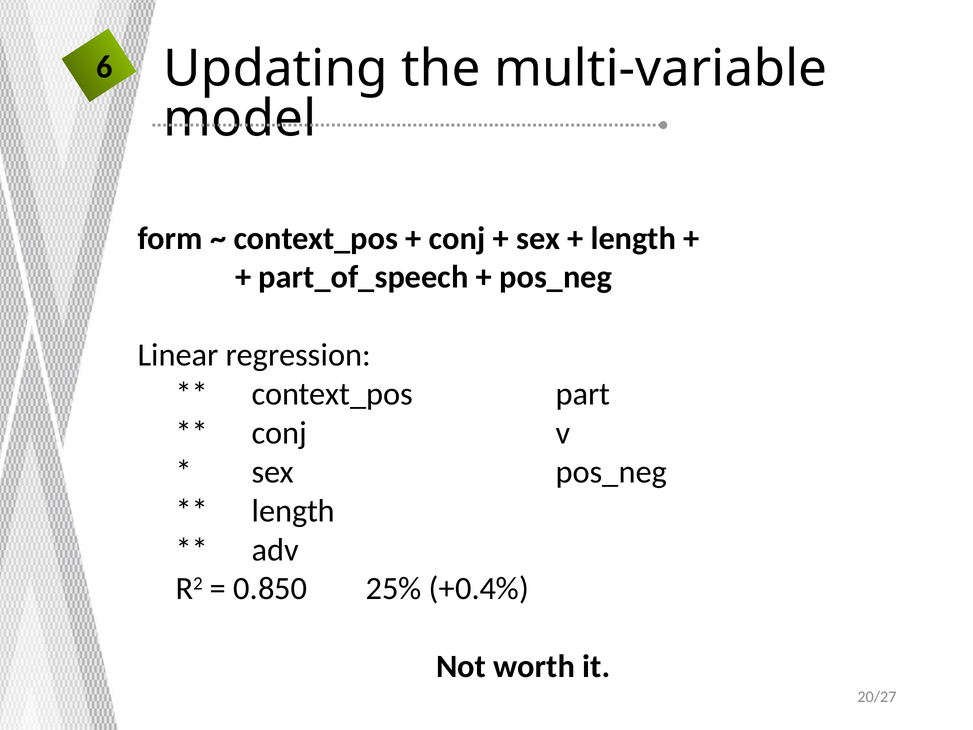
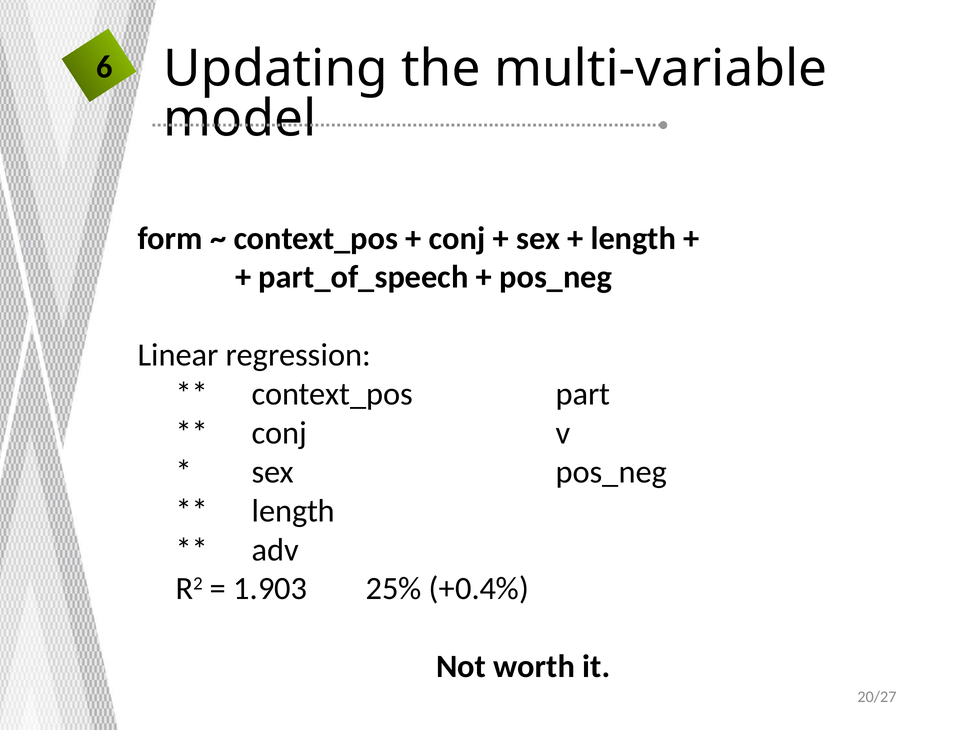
0.850: 0.850 -> 1.903 (270, 589)
